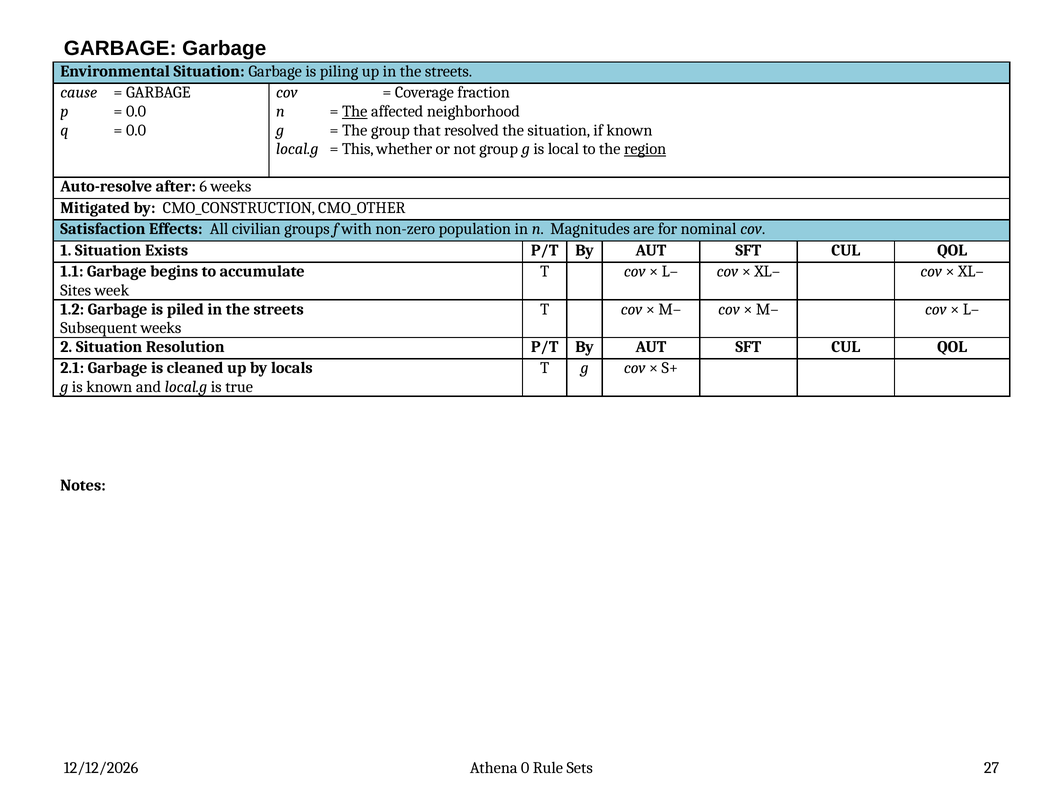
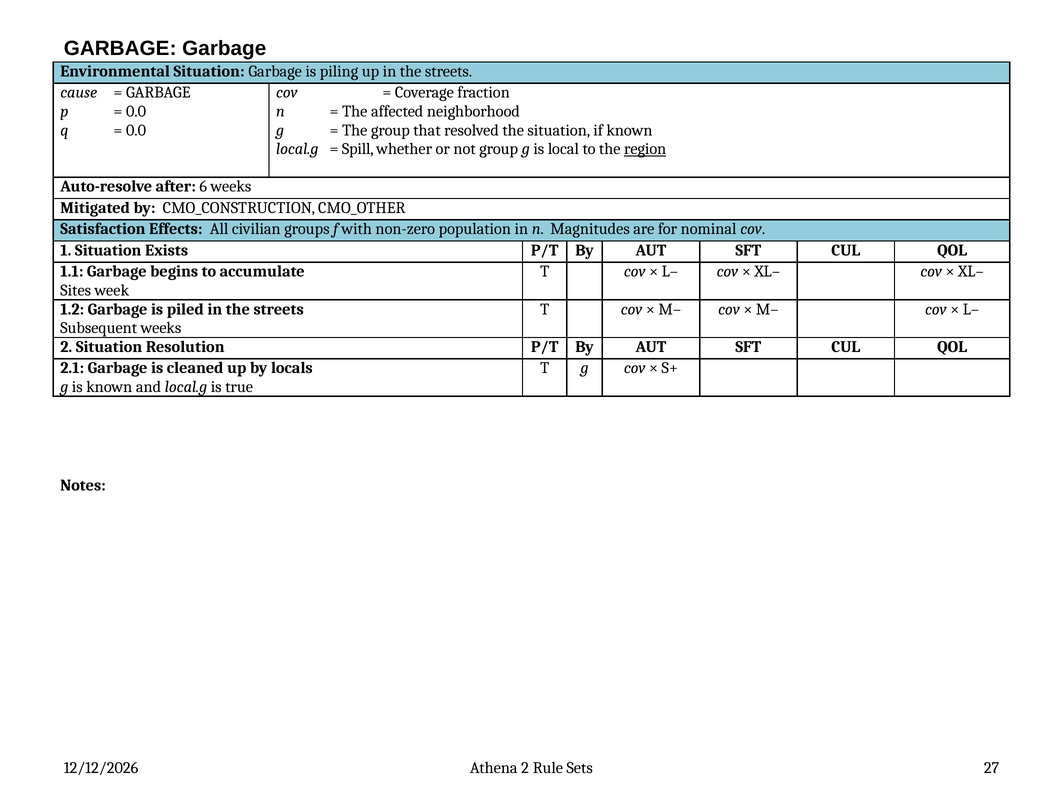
The underline: present -> none (355, 111)
This: This -> Spill (358, 149)
Athena 0: 0 -> 2 (525, 768)
